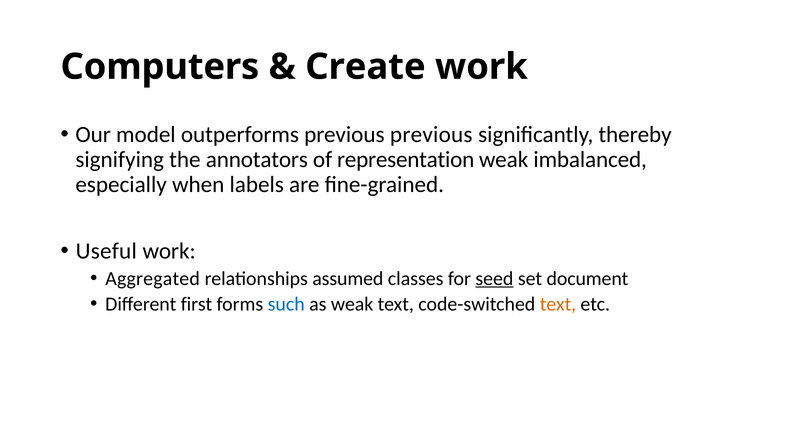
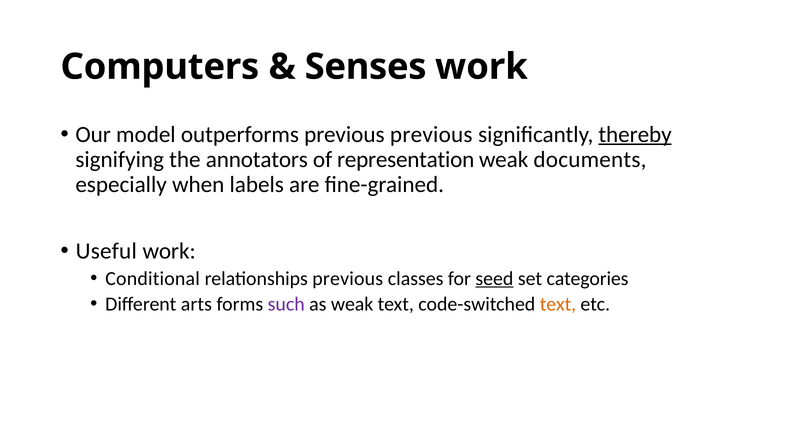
Create: Create -> Senses (366, 67)
thereby underline: none -> present (635, 134)
imbalanced: imbalanced -> documents (590, 159)
Aggregated: Aggregated -> Conditional (153, 278)
relationships assumed: assumed -> previous (348, 278)
document: document -> categories (587, 278)
first: first -> arts (196, 304)
such colour: blue -> purple (286, 304)
